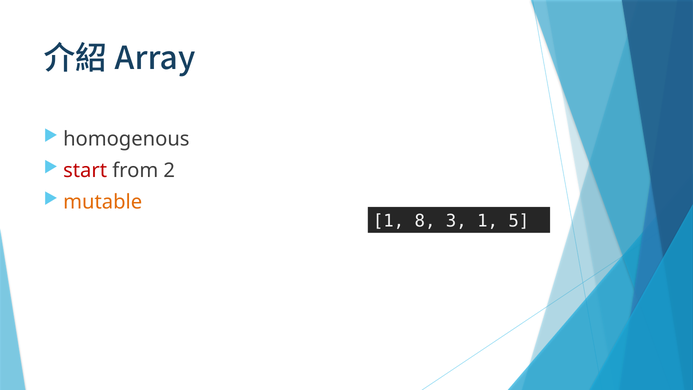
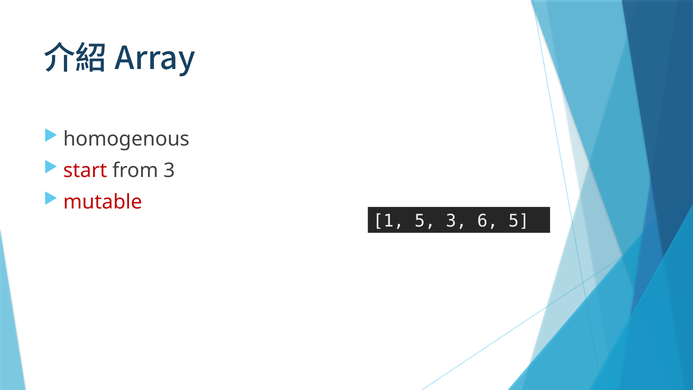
from 2: 2 -> 3 (169, 170)
mutable colour: orange -> red (103, 202)
1 8: 8 -> 5 (425, 221)
3 1: 1 -> 6 (488, 221)
